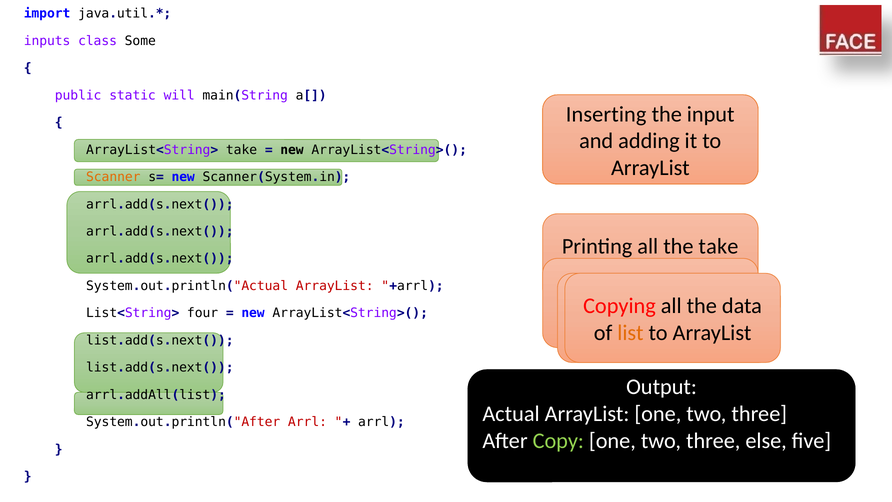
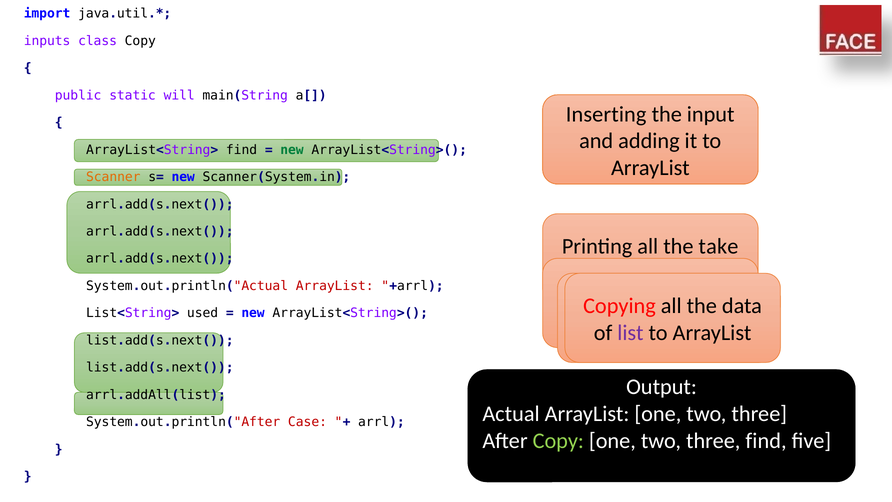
class Some: Some -> Copy (140, 41)
ArrayList<String> take: take -> find (242, 150)
new colour: black -> green (292, 150)
List<String> four: four -> used (203, 313)
list colour: orange -> purple (630, 333)
System.out.println("After Arrl: Arrl -> Case (307, 422)
three else: else -> find (766, 440)
